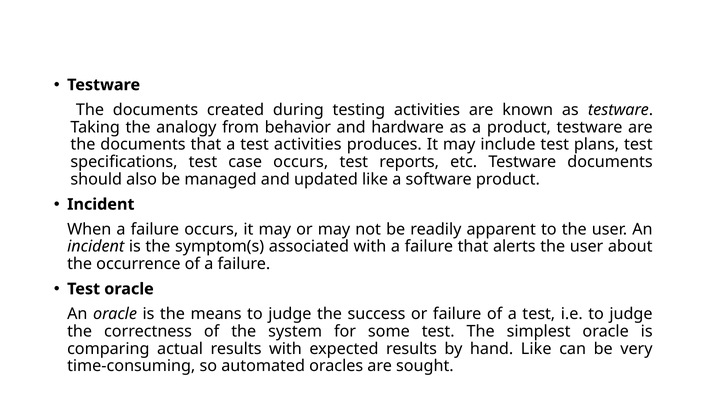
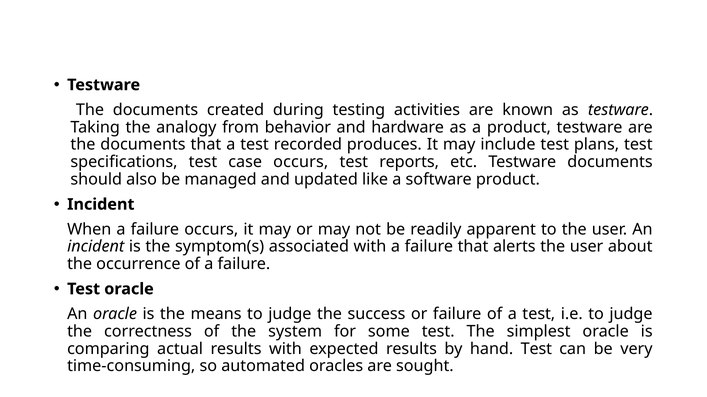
test activities: activities -> recorded (308, 145)
hand Like: Like -> Test (536, 349)
